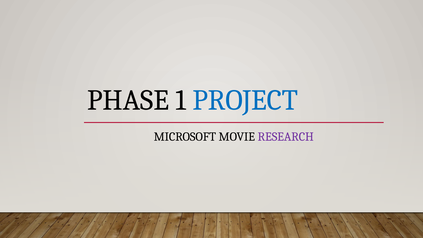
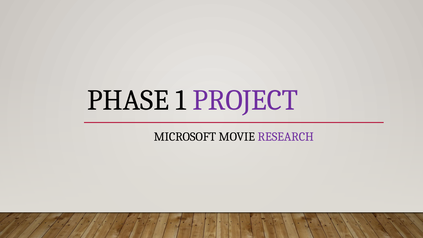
PROJECT colour: blue -> purple (245, 100)
